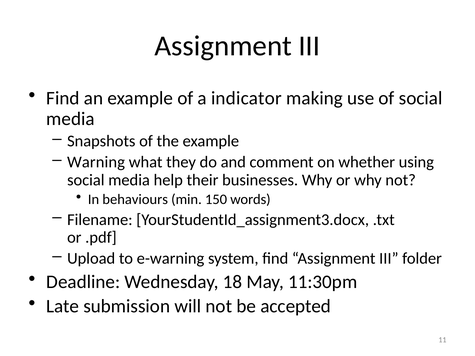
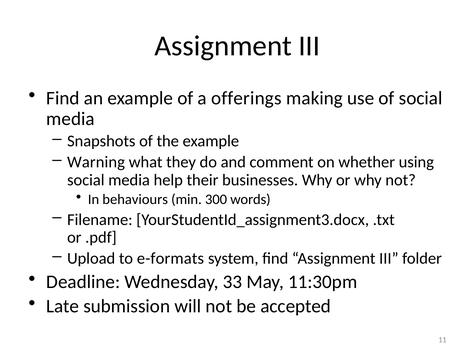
indicator: indicator -> offerings (246, 98)
150: 150 -> 300 (216, 199)
e-warning: e-warning -> e-formats (170, 259)
18: 18 -> 33 (233, 282)
